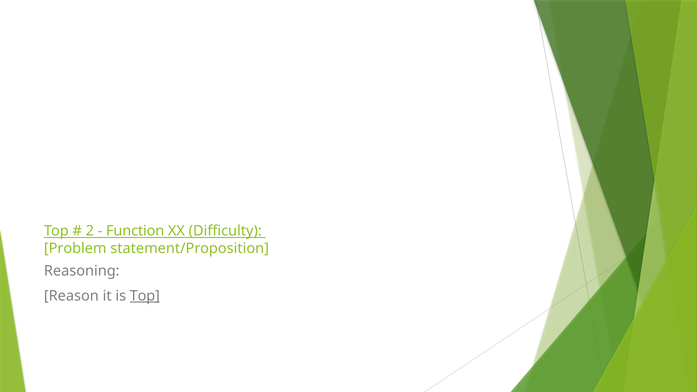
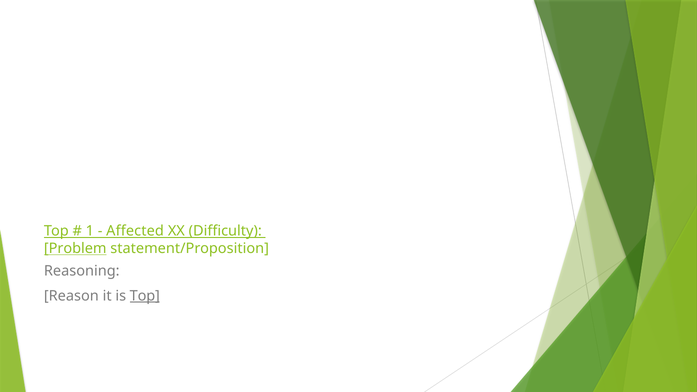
2: 2 -> 1 (90, 231)
Function: Function -> Affected (135, 231)
Problem underline: none -> present (75, 248)
